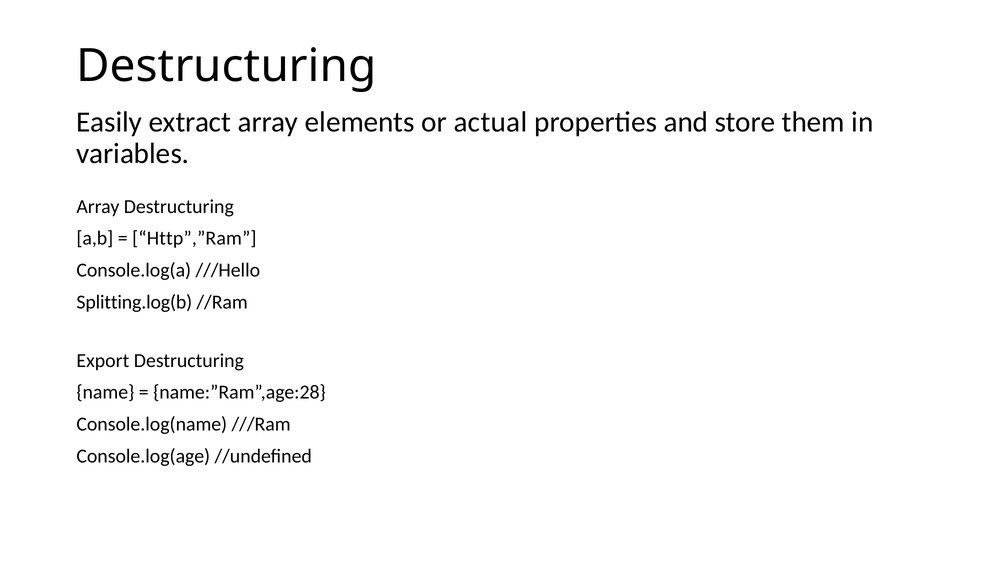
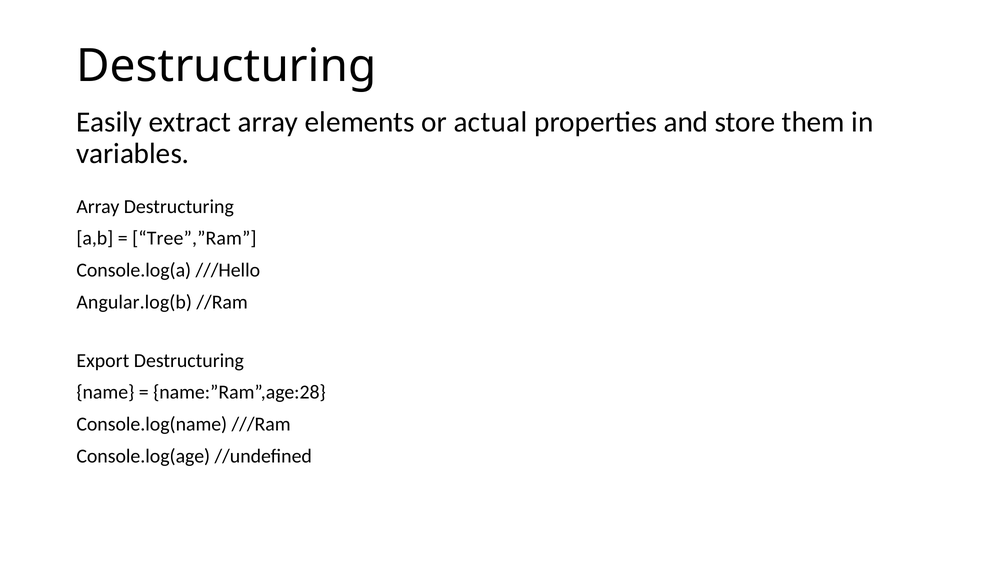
Http”,”Ram: Http”,”Ram -> Tree”,”Ram (194, 238)
Splitting.log(b: Splitting.log(b -> Angular.log(b (134, 302)
